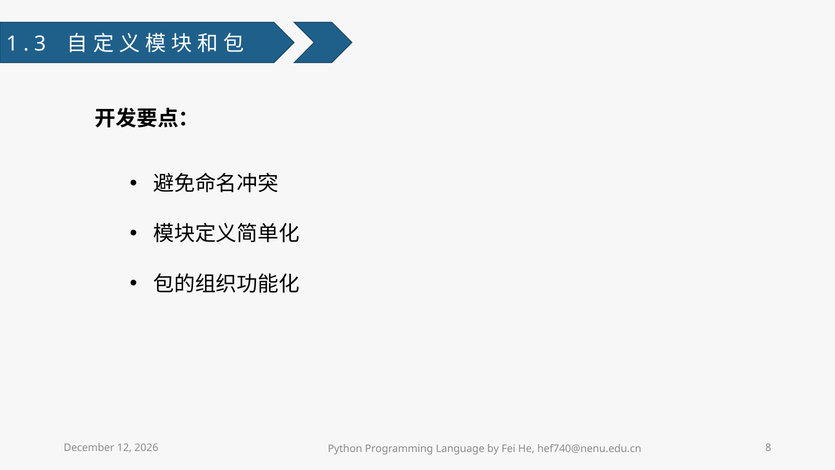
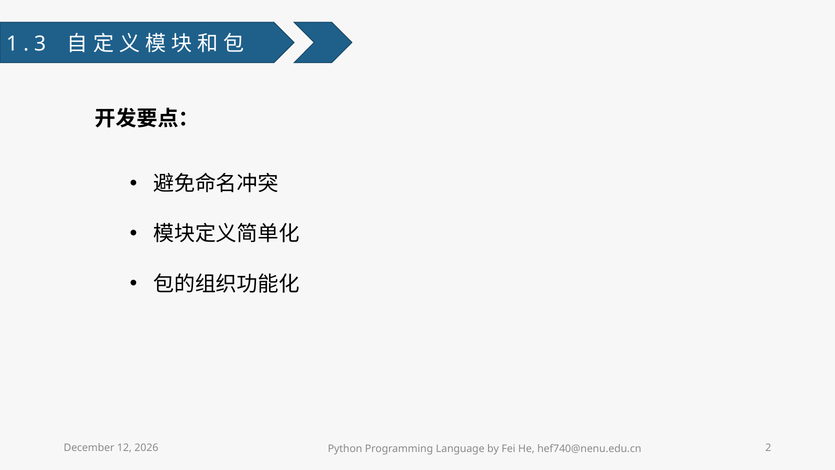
8: 8 -> 2 (768, 448)
